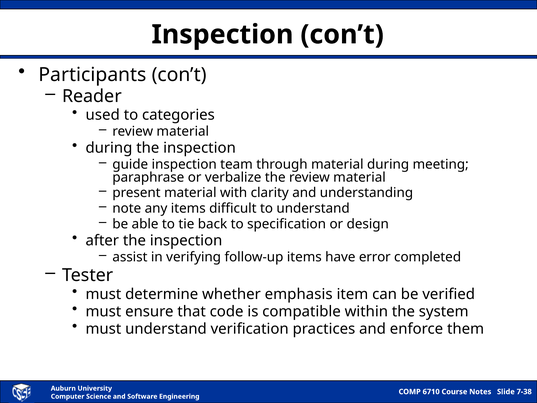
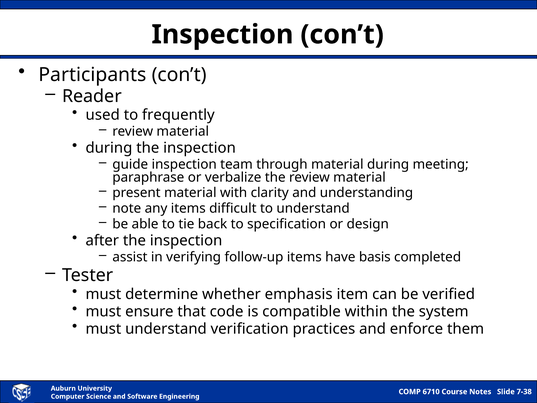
categories: categories -> frequently (178, 115)
error: error -> basis (375, 257)
